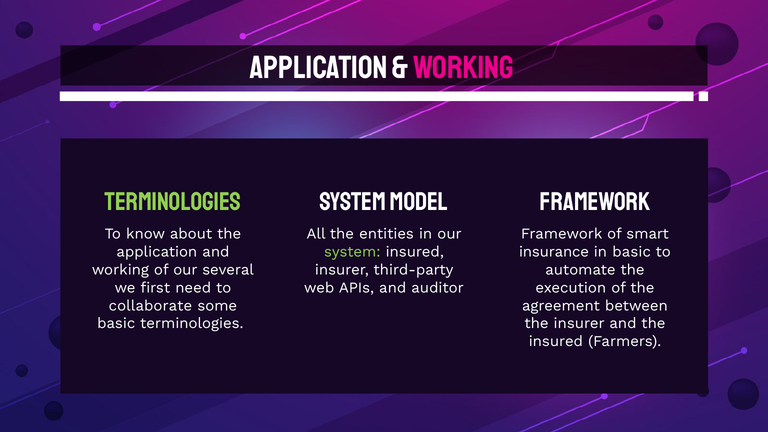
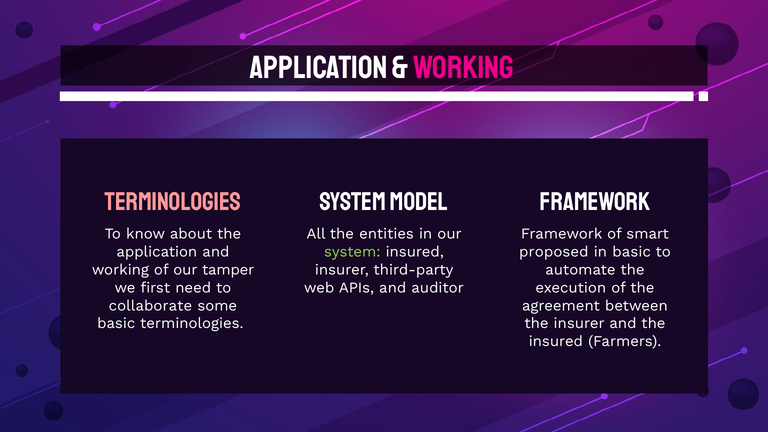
Terminologies colour: light green -> pink (173, 202)
insurance: insurance -> proposed (554, 252)
several: several -> tamper (228, 270)
